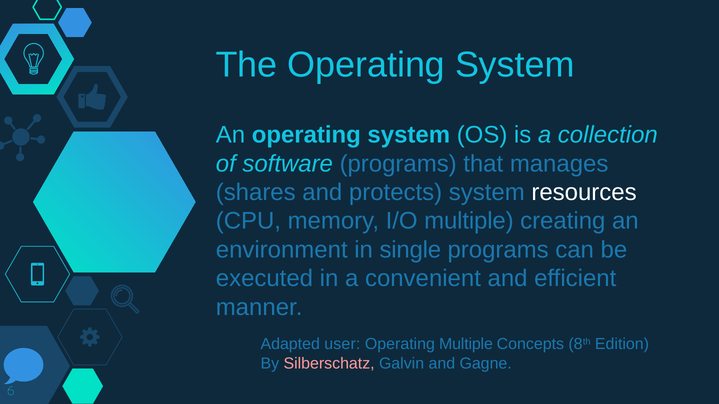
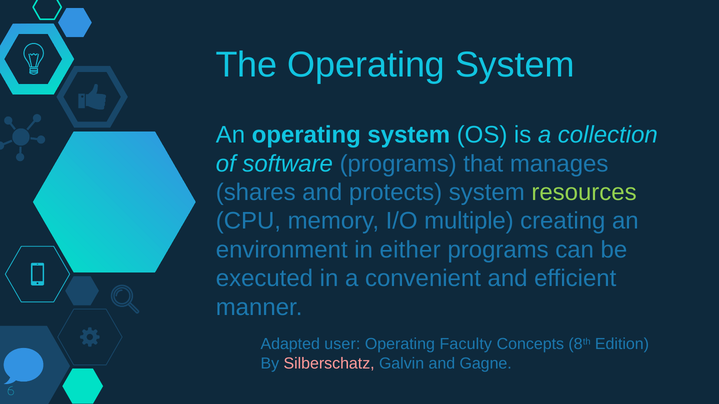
resources colour: white -> light green (584, 193)
single: single -> either (410, 250)
Operating Multiple: Multiple -> Faculty (466, 345)
